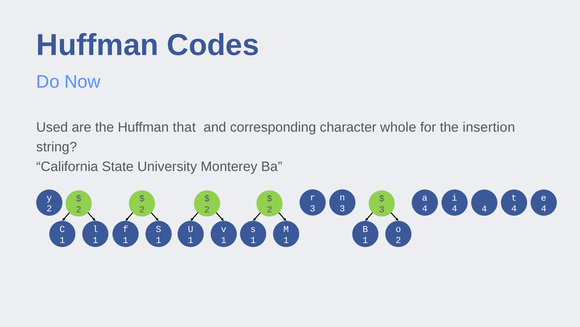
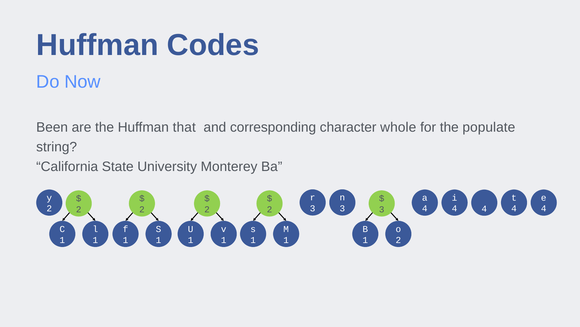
Used: Used -> Been (52, 127)
insertion: insertion -> populate (489, 127)
